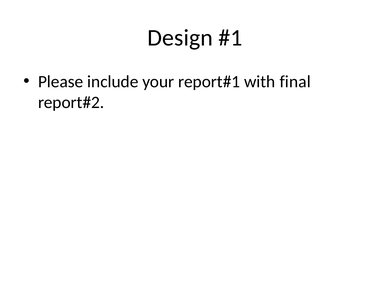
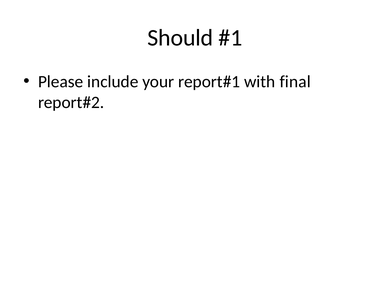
Design: Design -> Should (180, 38)
